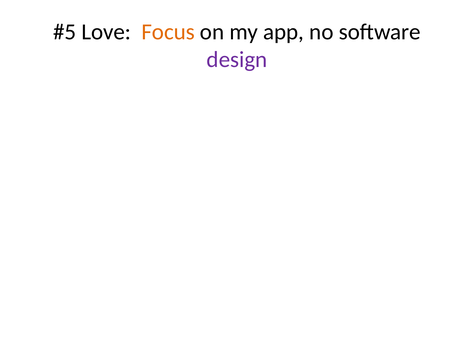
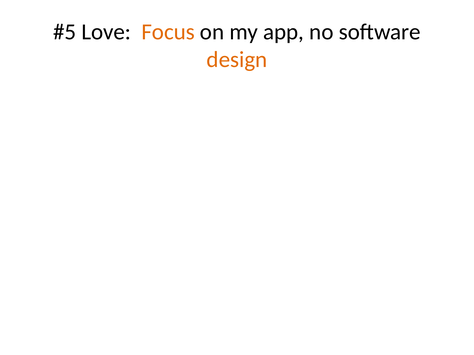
design colour: purple -> orange (237, 60)
